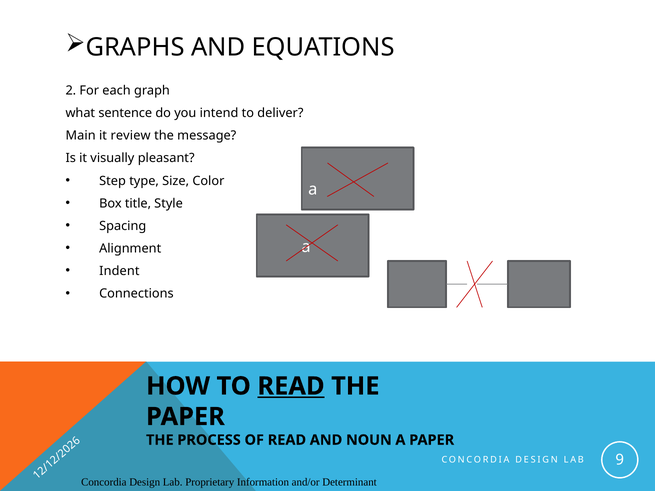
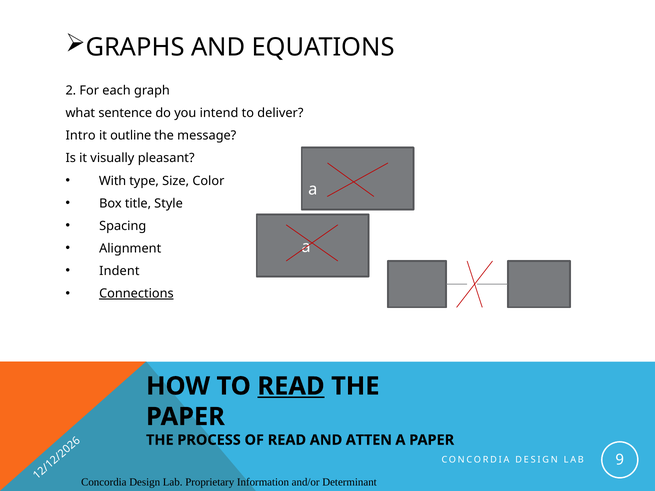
Main: Main -> Intro (81, 136)
review: review -> outline (131, 136)
Step: Step -> With (113, 181)
Connections underline: none -> present (136, 294)
NOUN: NOUN -> ATTEN (369, 440)
